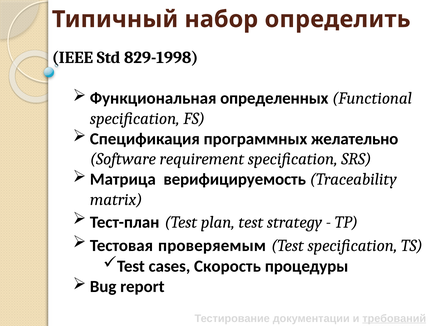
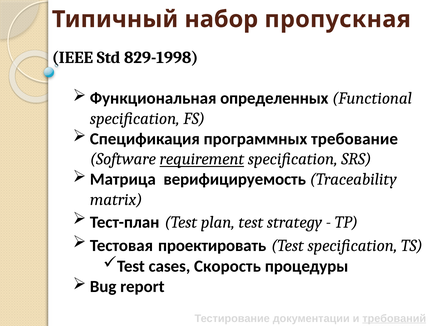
определить: определить -> пропускная (338, 19)
желательно: желательно -> требование (355, 139)
requirement underline: none -> present (202, 159)
проверяемым: проверяемым -> проектировать (212, 246)
